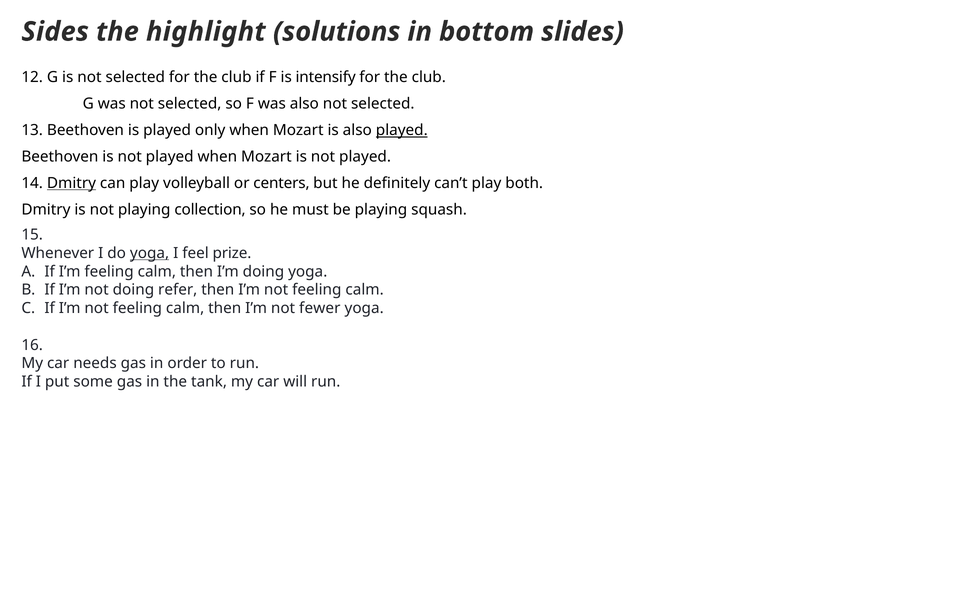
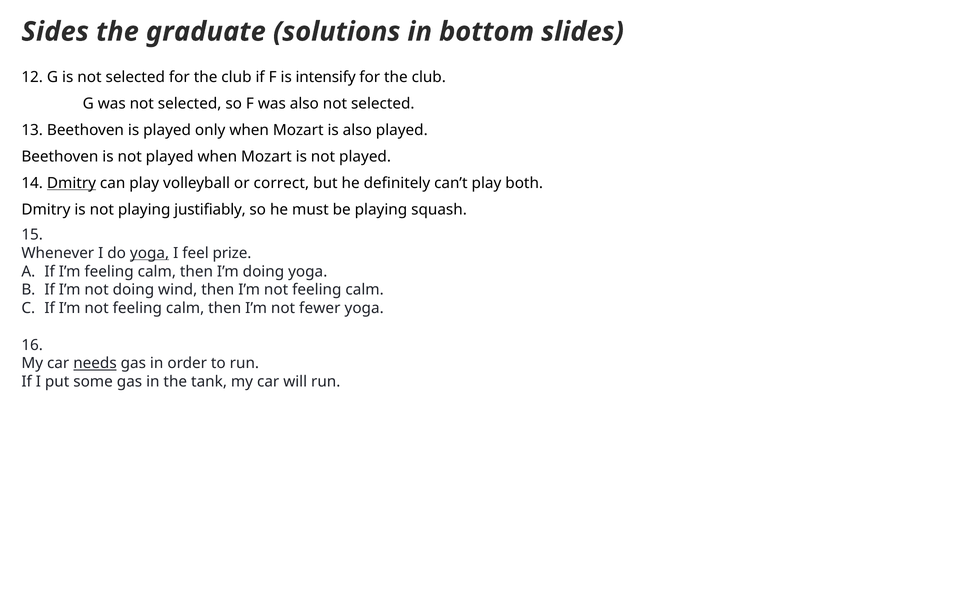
highlight: highlight -> graduate (206, 32)
played underline: present -> none (402, 130)
centers: centers -> correct (281, 183)
collection: collection -> justifiably (210, 210)
refer: refer -> wind (178, 290)
needs underline: none -> present (95, 363)
